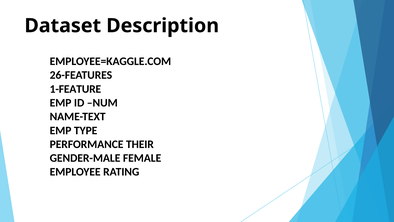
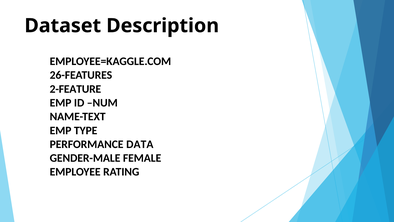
1-FEATURE: 1-FEATURE -> 2-FEATURE (75, 89)
THEIR: THEIR -> DATA (140, 144)
